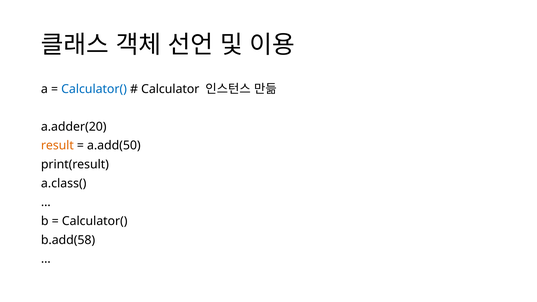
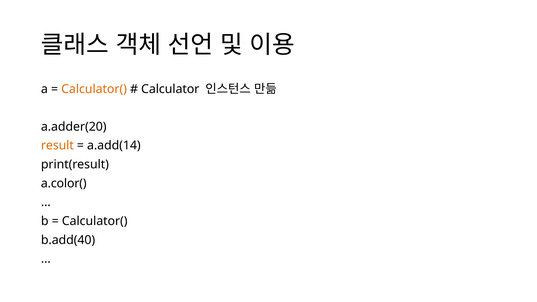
Calculator( colour: blue -> orange (94, 89)
a.add(50: a.add(50 -> a.add(14 (114, 146)
a.class(: a.class( -> a.color( (64, 183)
b.add(58: b.add(58 -> b.add(40 (68, 240)
